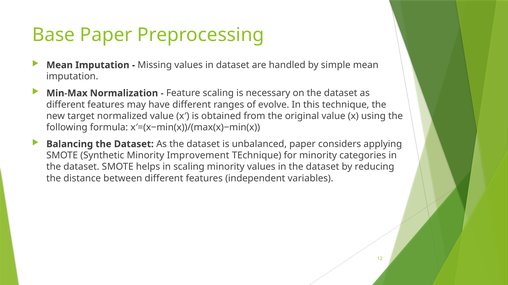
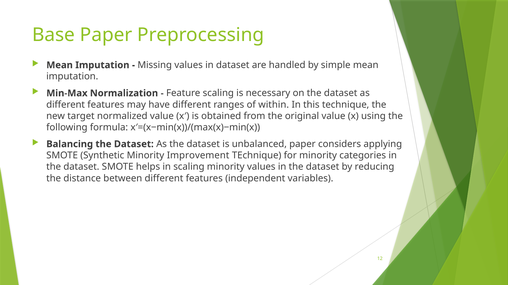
evolve: evolve -> within (274, 105)
